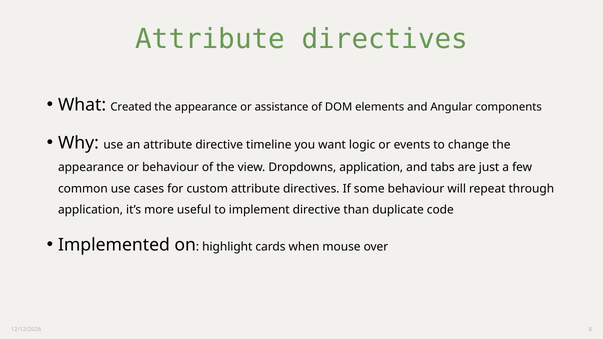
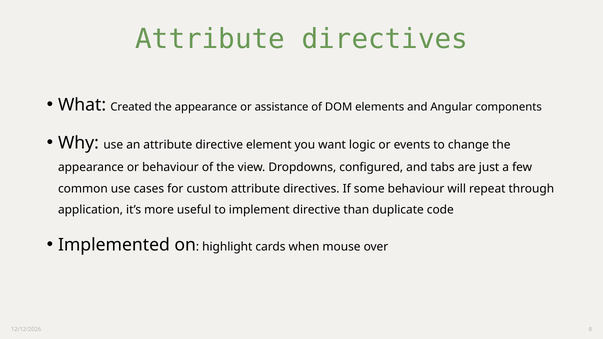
timeline: timeline -> element (269, 145)
Dropdowns application: application -> configured (371, 167)
